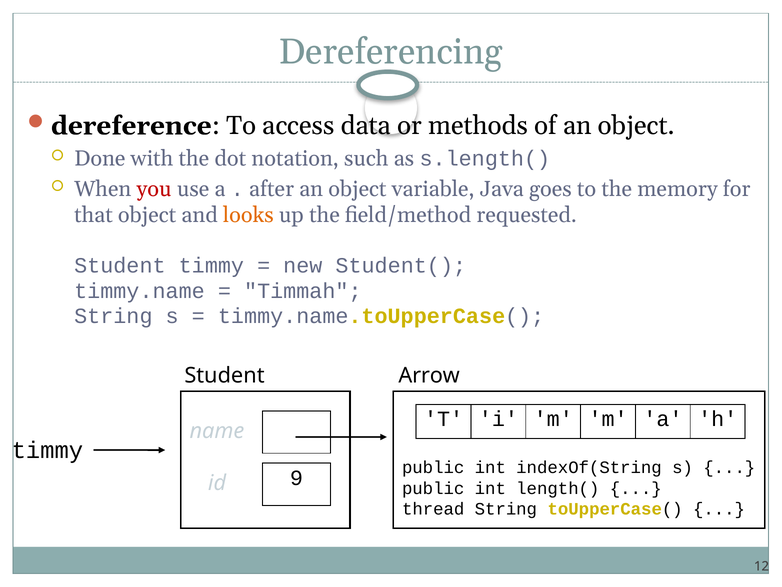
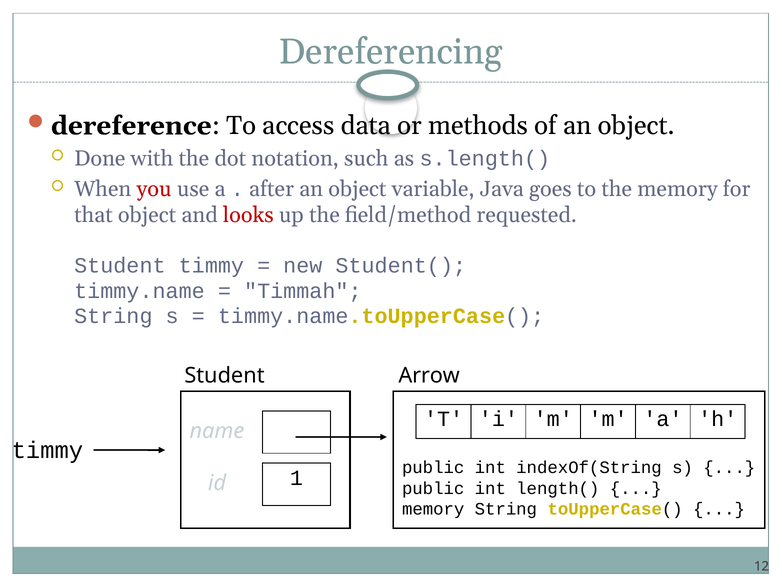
looks colour: orange -> red (248, 215)
9: 9 -> 1 (297, 478)
thread: thread -> memory (433, 509)
